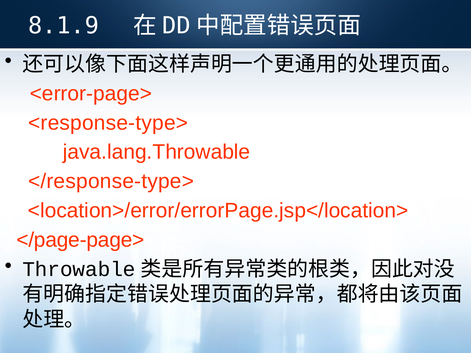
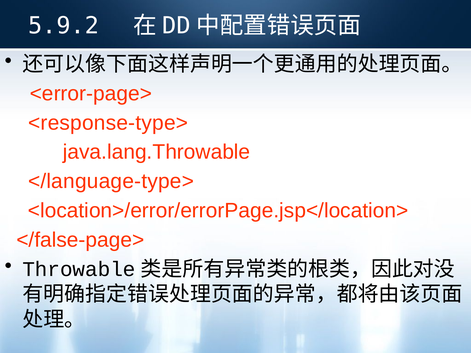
8.1.9: 8.1.9 -> 5.9.2 (64, 26)
</response-type>: </response-type> -> </language-type> (111, 181)
</page-page>: </page-page> -> </false-page> (80, 240)
